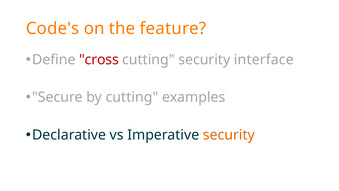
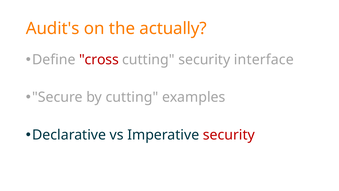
Code's: Code's -> Audit's (53, 28)
feature: feature -> actually (173, 28)
security colour: orange -> red (229, 135)
